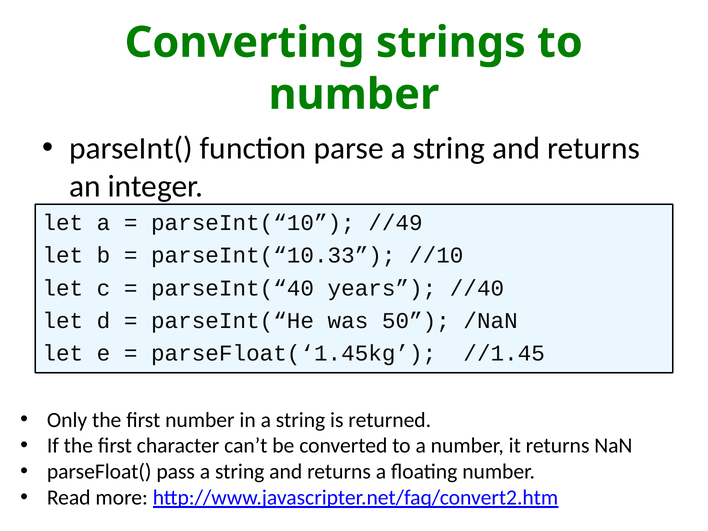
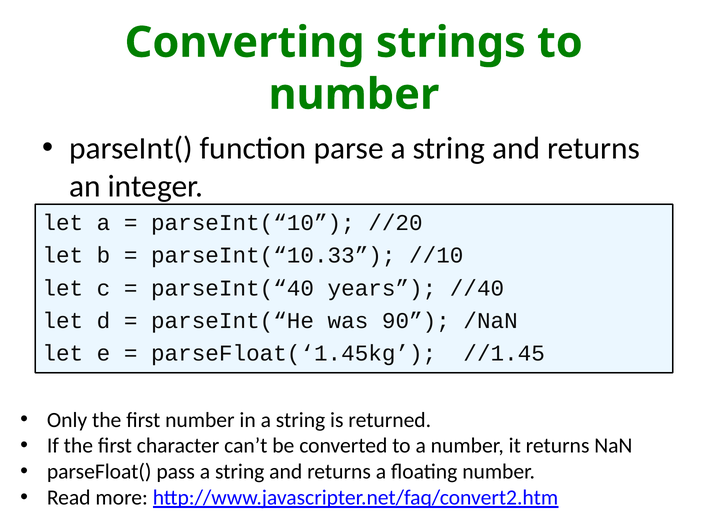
//49: //49 -> //20 (395, 223)
50: 50 -> 90 (416, 321)
